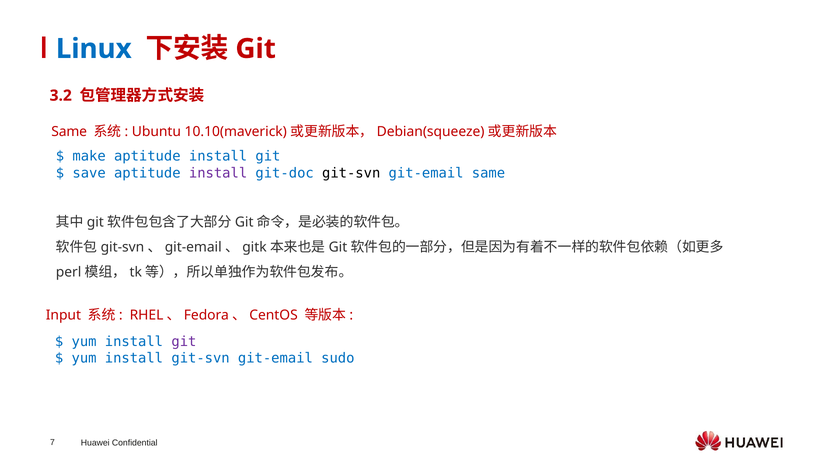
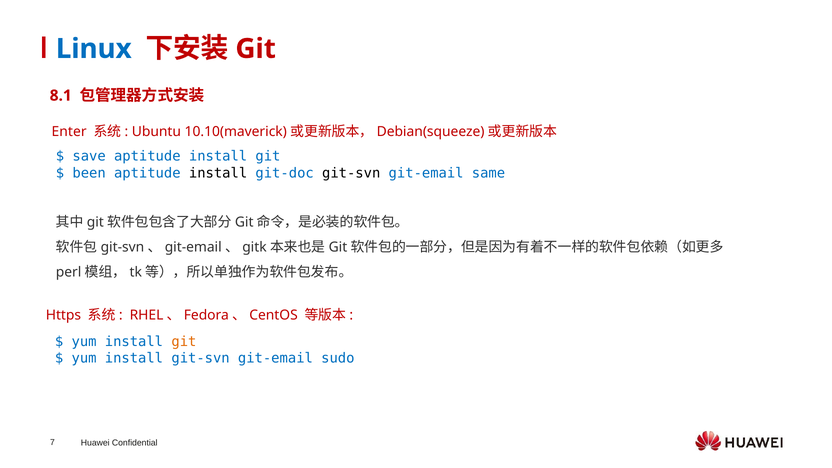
3.2: 3.2 -> 8.1 (61, 96)
Same: Same -> Enter (69, 132)
make: make -> save (89, 156)
save: save -> been (89, 173)
install colour: purple -> black (218, 173)
Input: Input -> Https (63, 315)
git colour: purple -> orange (184, 341)
